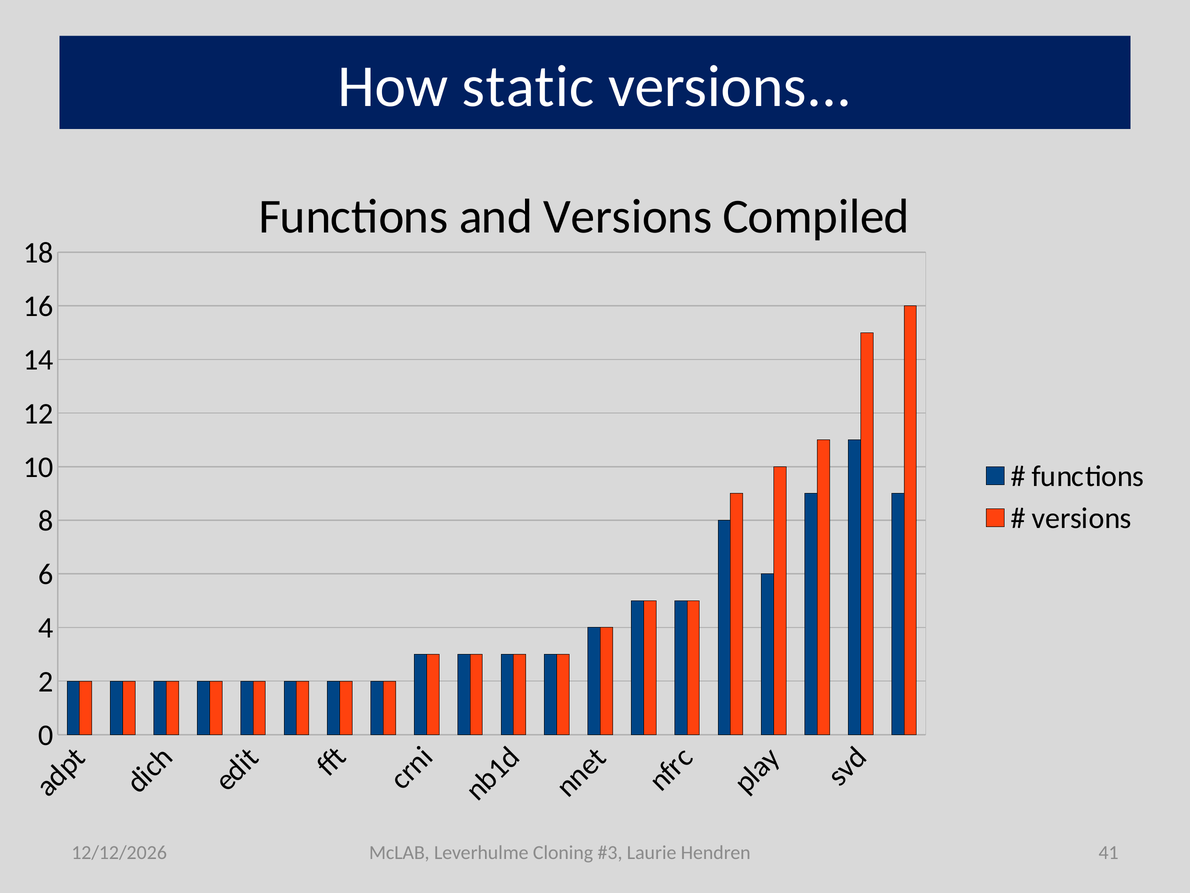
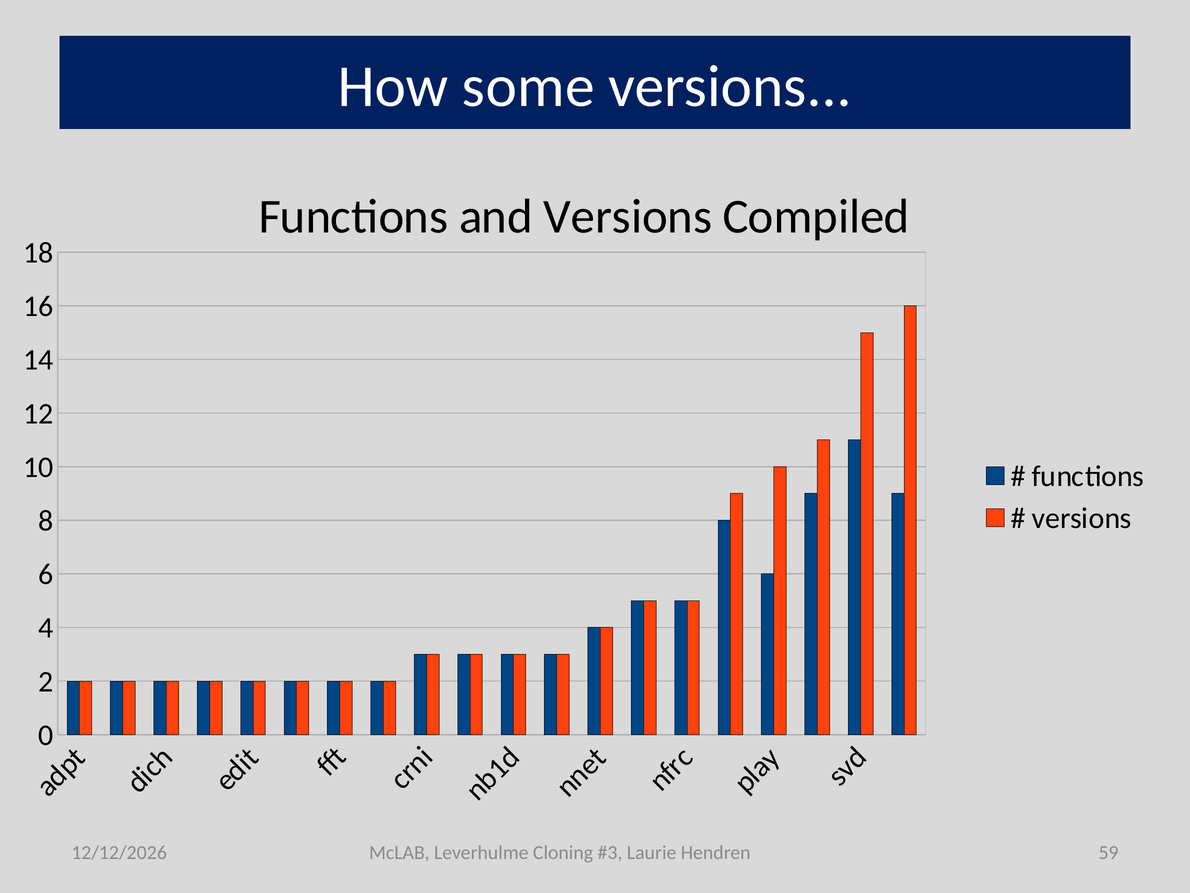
static: static -> some (528, 86)
41: 41 -> 59 (1109, 852)
